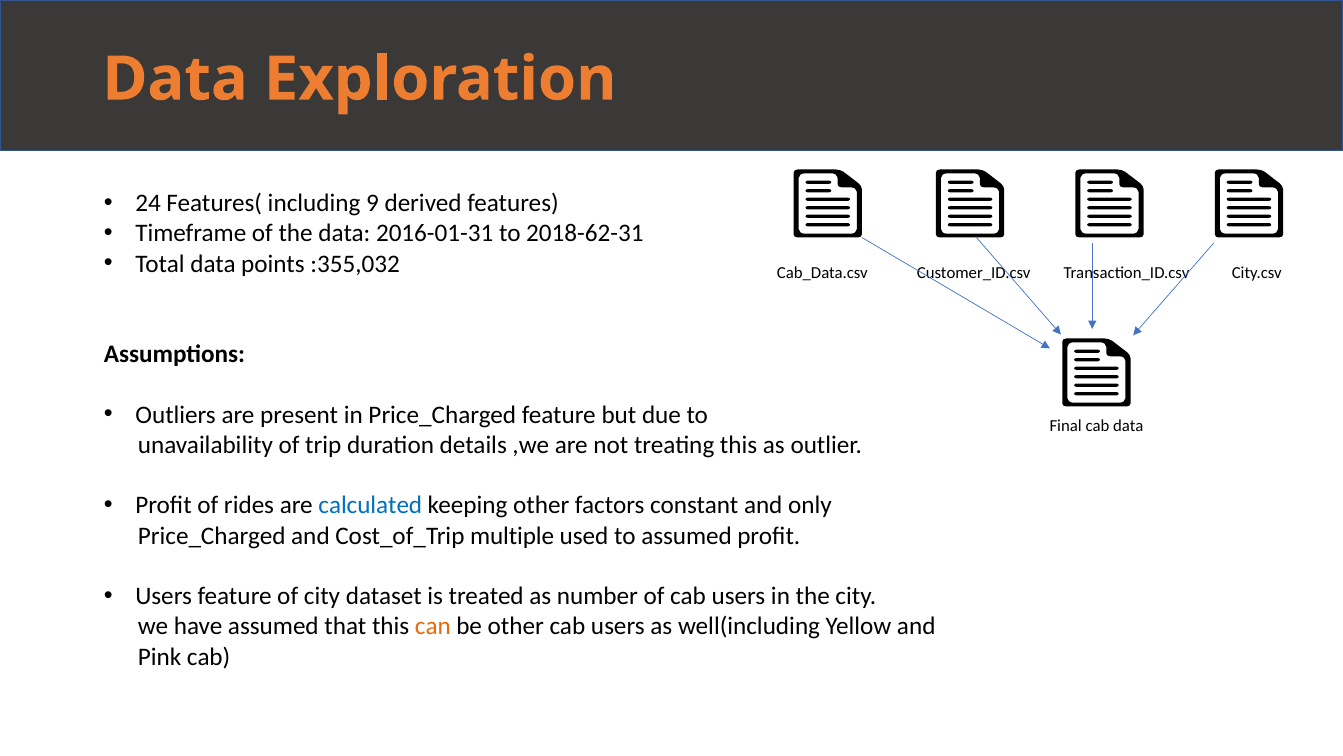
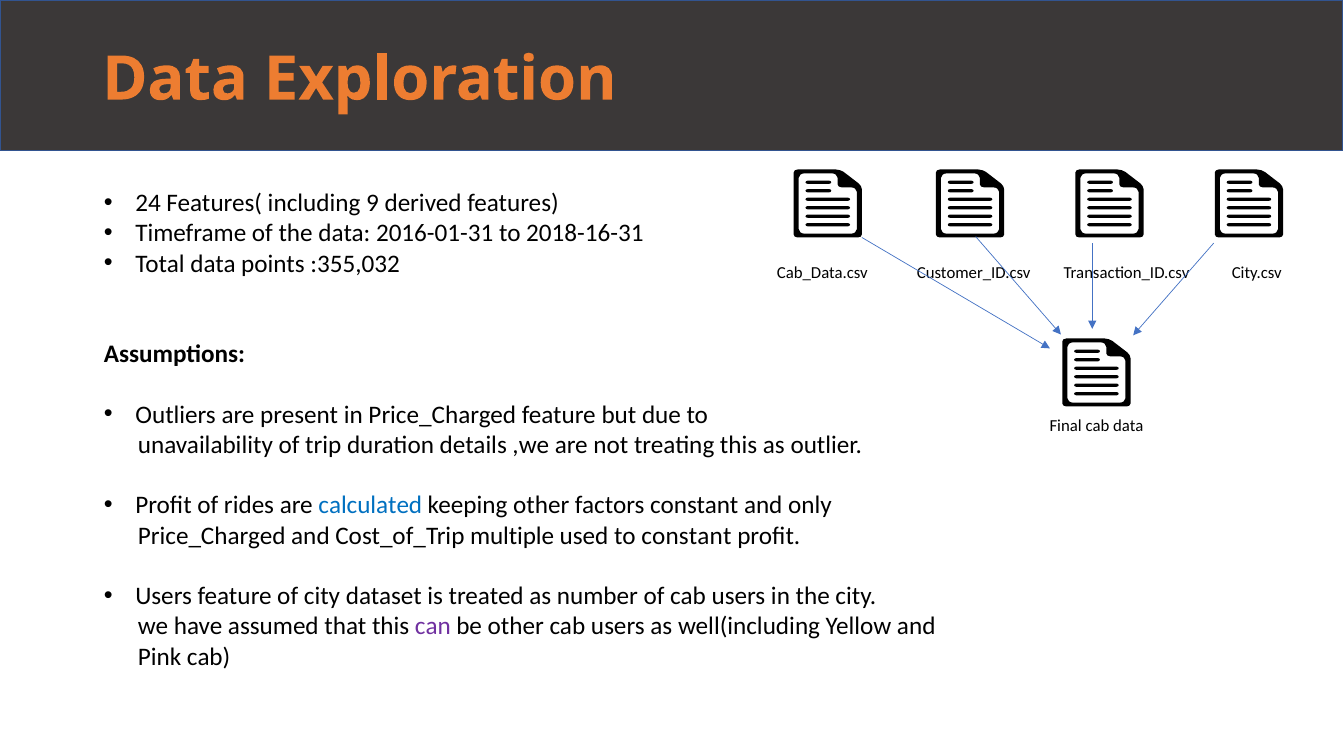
2018-62-31: 2018-62-31 -> 2018-16-31 (585, 233)
to assumed: assumed -> constant (686, 535)
can colour: orange -> purple (433, 626)
